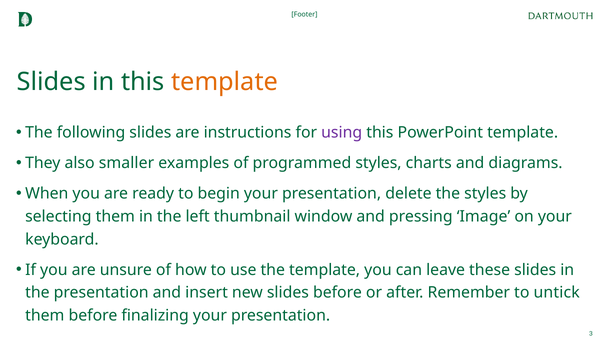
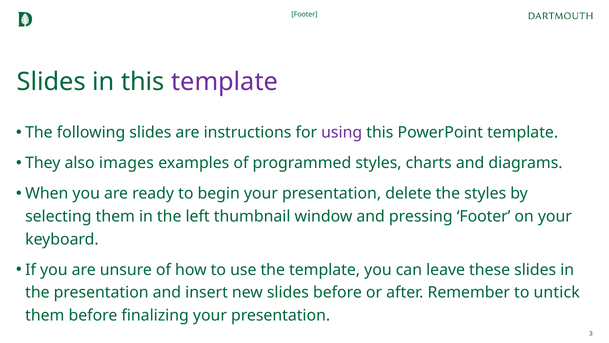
template colour: orange -> purple (225, 82)
smaller: smaller -> images (126, 163)
pressing Image: Image -> Footer (484, 216)
